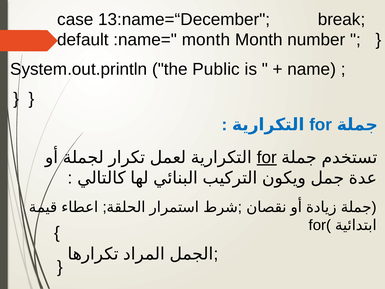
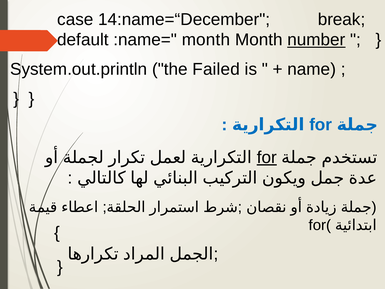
13:name=“December: 13:name=“December -> 14:name=“December (184, 19)
number underline: none -> present (316, 40)
Public: Public -> Failed (216, 69)
